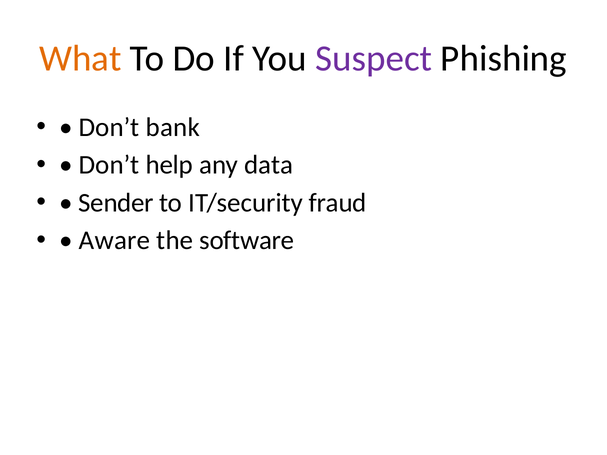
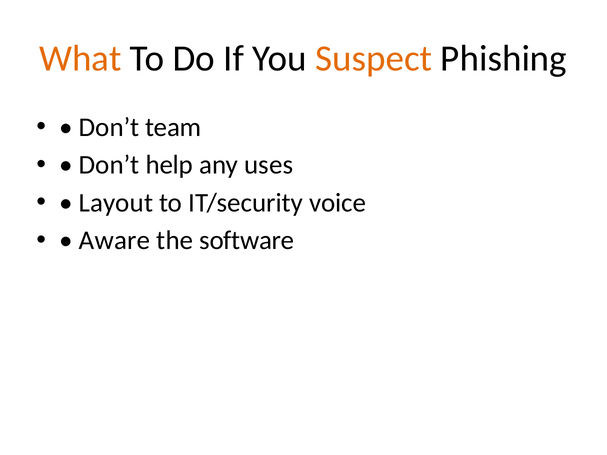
Suspect colour: purple -> orange (374, 59)
bank: bank -> team (173, 127)
data: data -> uses (269, 165)
Sender: Sender -> Layout (116, 203)
fraud: fraud -> voice (338, 203)
